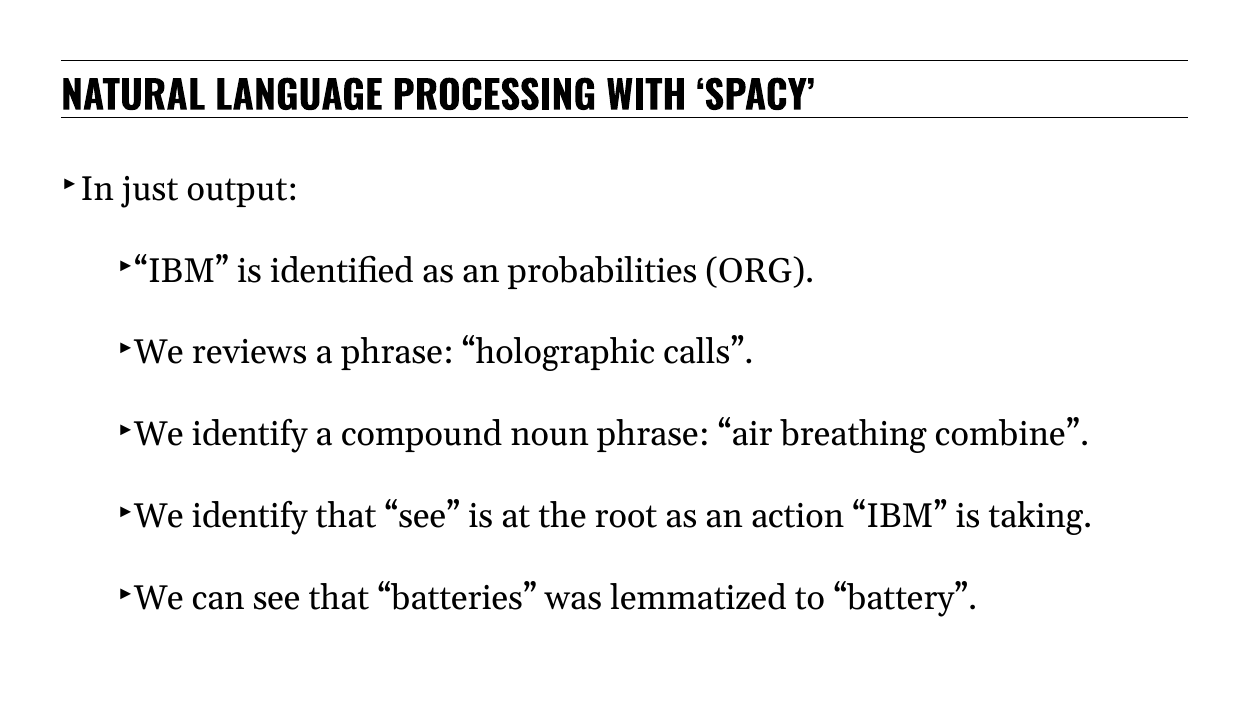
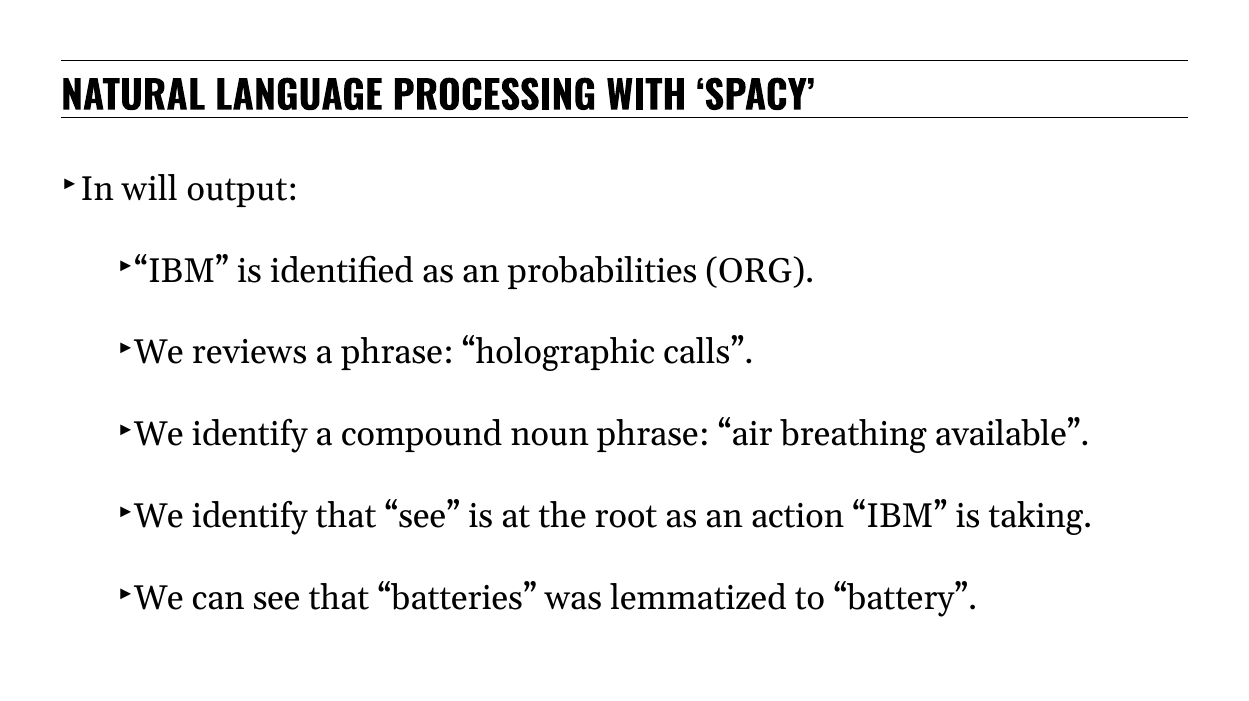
just: just -> will (150, 189)
combine: combine -> available (1012, 435)
